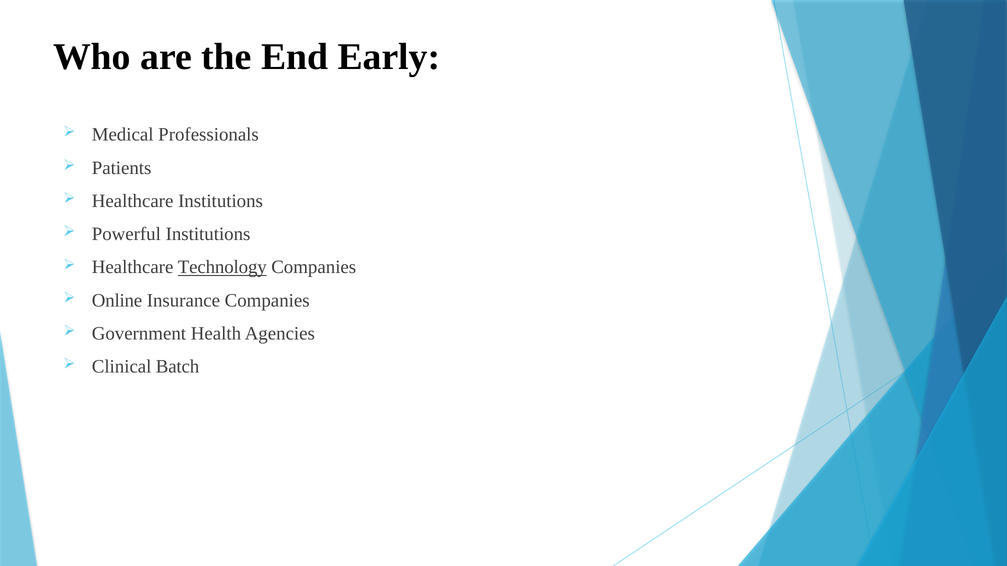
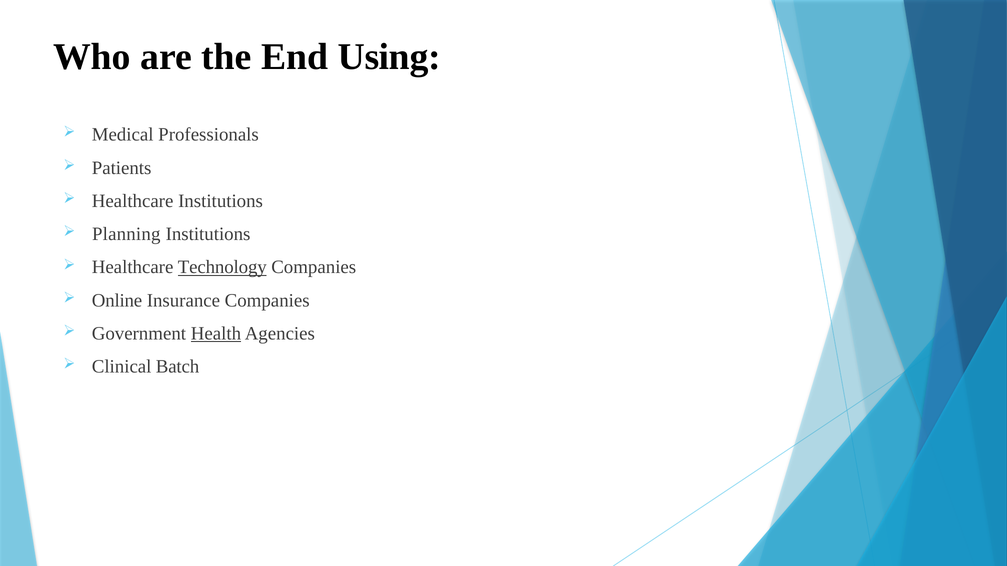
Early: Early -> Using (389, 57)
Powerful: Powerful -> Planning (126, 234)
Health underline: none -> present (216, 334)
